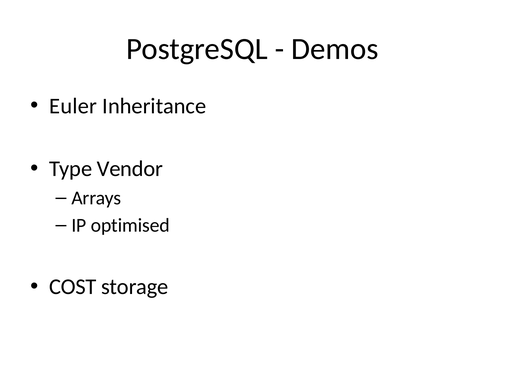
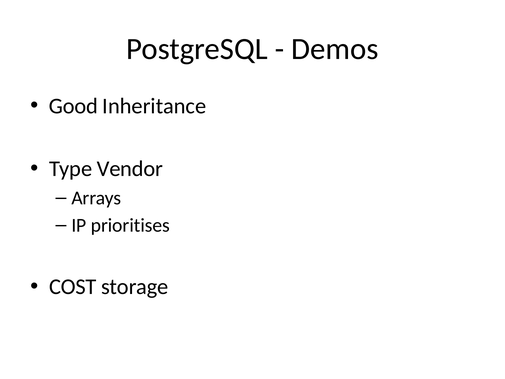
Euler: Euler -> Good (73, 106)
optimised: optimised -> prioritises (130, 225)
